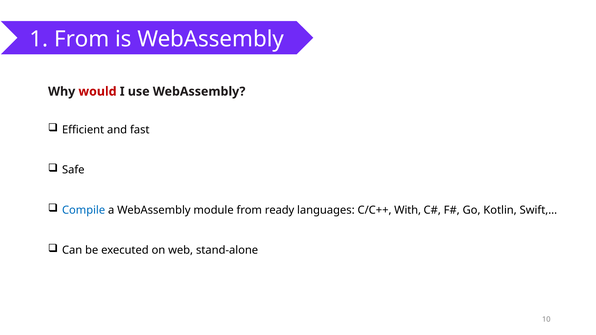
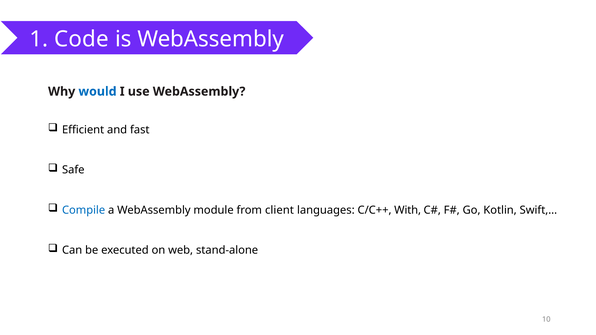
1 From: From -> Code (82, 39)
would colour: red -> blue (97, 92)
ready: ready -> client (279, 210)
